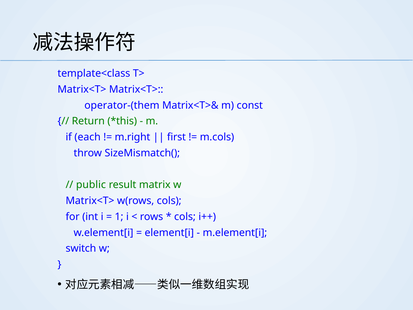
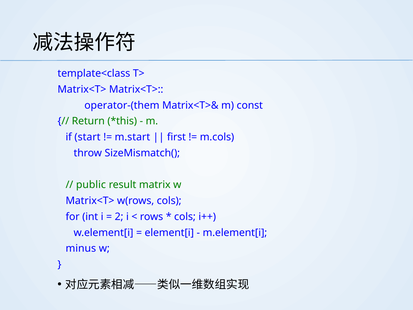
each: each -> start (88, 137)
m.right: m.right -> m.start (132, 137)
1: 1 -> 2 (119, 217)
switch: switch -> minus (81, 248)
